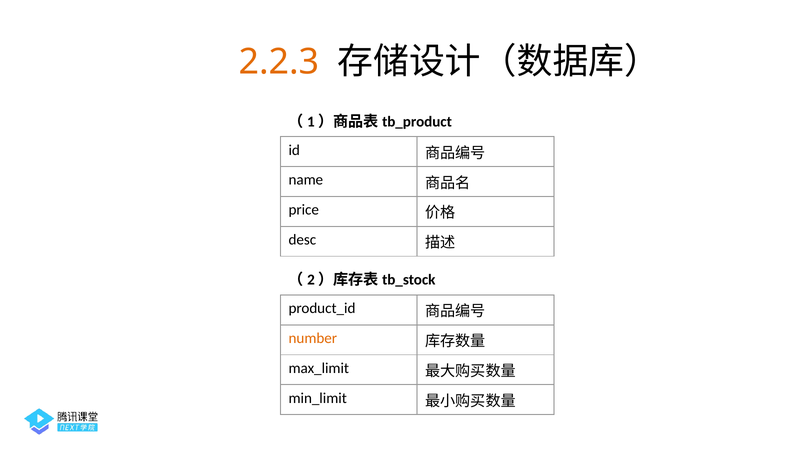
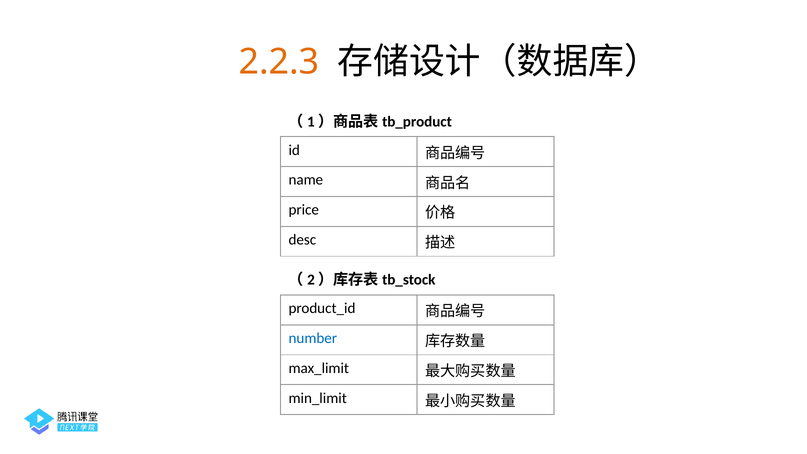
number colour: orange -> blue (313, 338)
